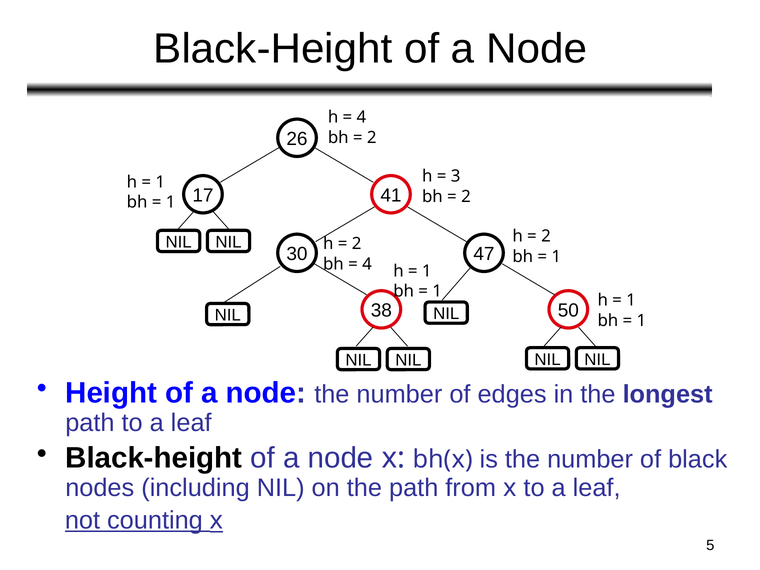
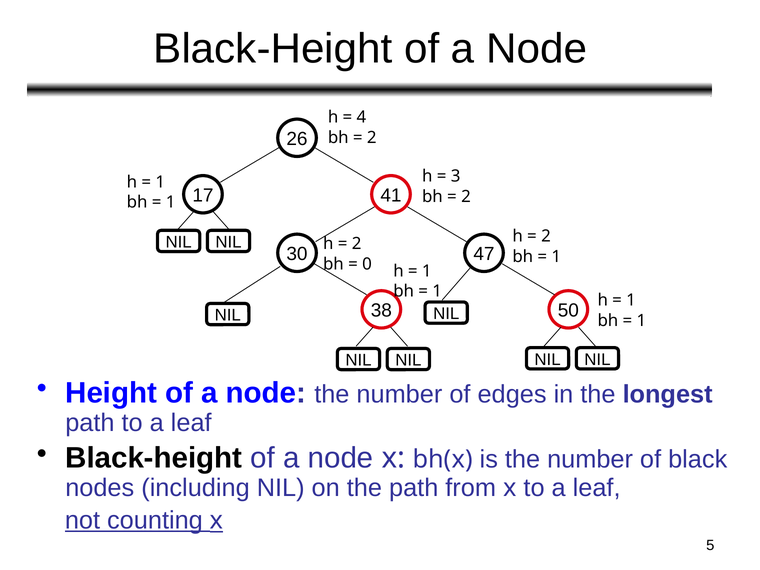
4: 4 -> 0 (367, 264)
